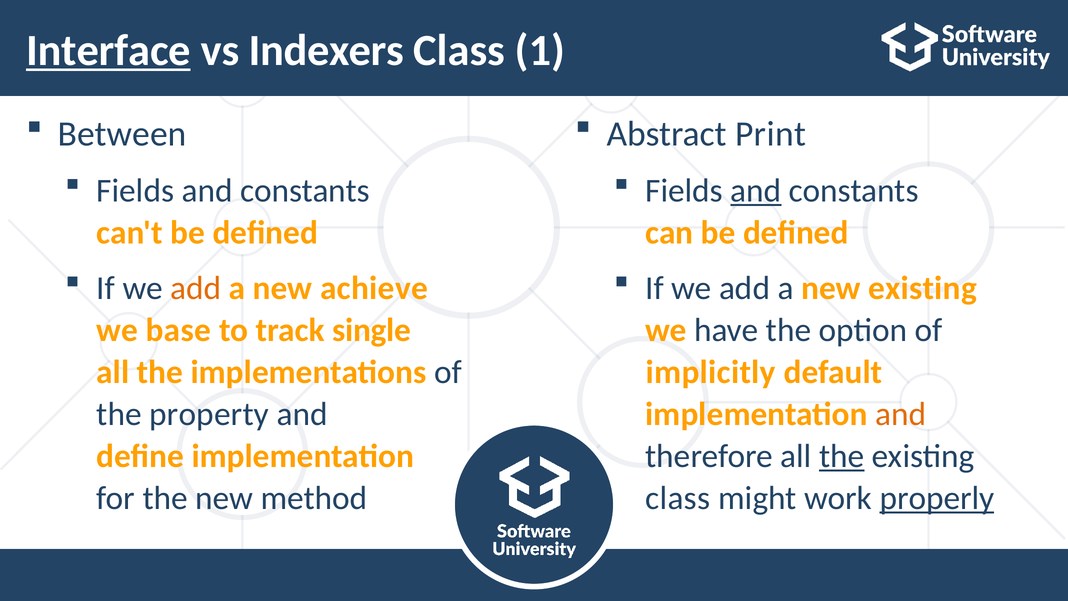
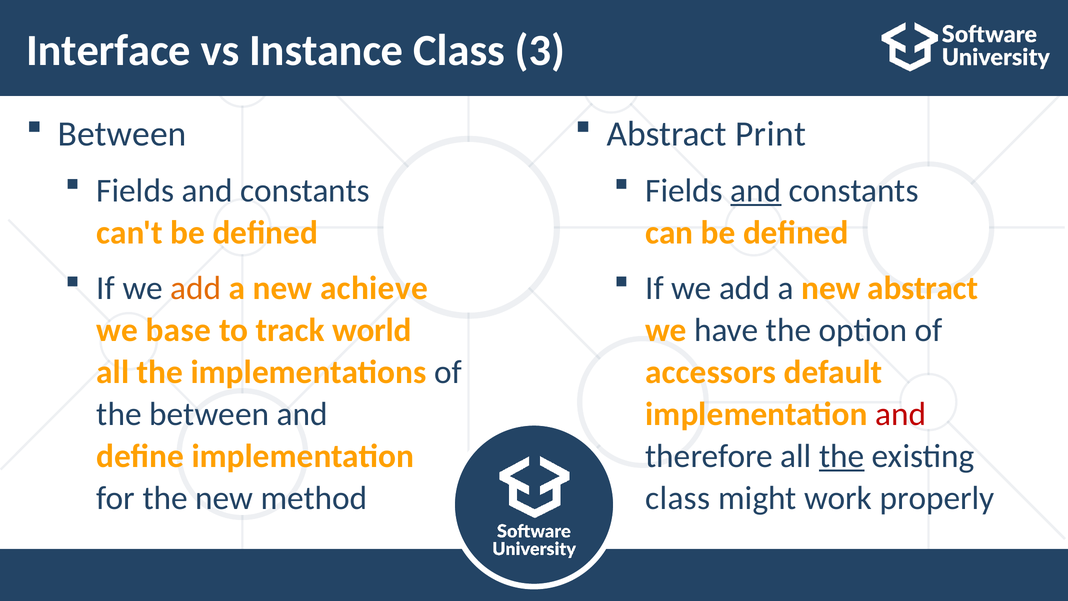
Interface underline: present -> none (108, 51)
Indexers: Indexers -> Instance (326, 51)
1: 1 -> 3 (540, 51)
new existing: existing -> abstract (923, 288)
single: single -> world (372, 330)
implicitly: implicitly -> accessors (711, 372)
the property: property -> between (209, 414)
and colour: orange -> red (901, 414)
properly underline: present -> none (937, 498)
